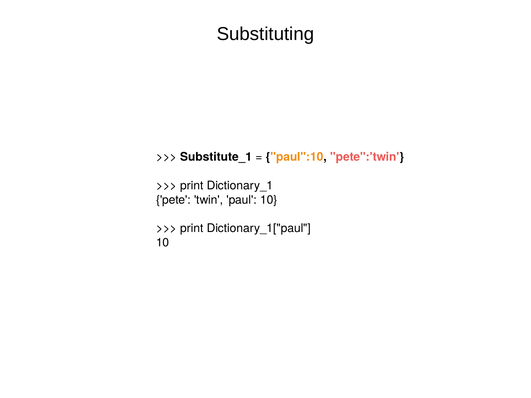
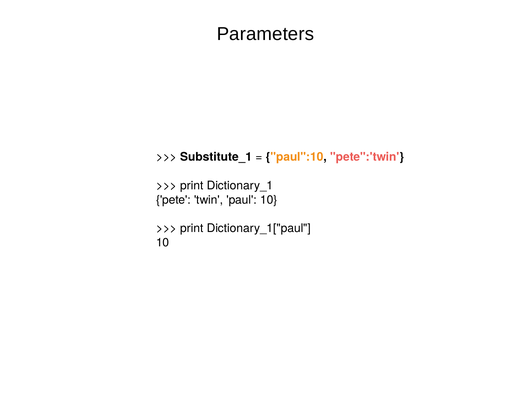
Substituting: Substituting -> Parameters (265, 34)
